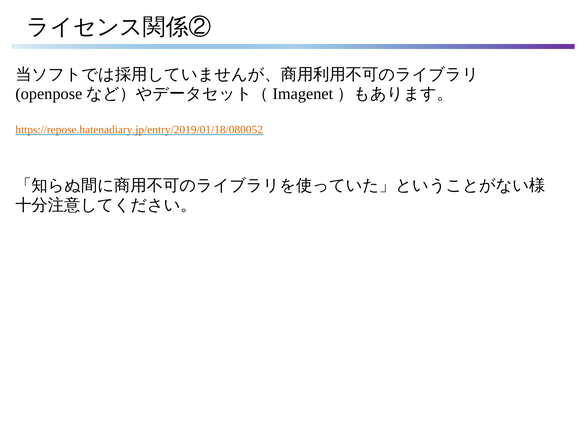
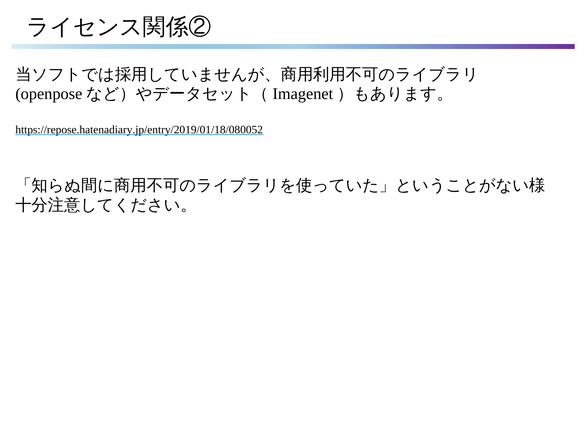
https://repose.hatenadiary.jp/entry/2019/01/18/080052 colour: orange -> black (139, 130)
